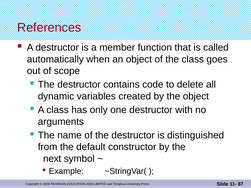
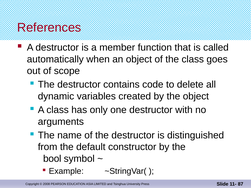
next: next -> bool (52, 159)
